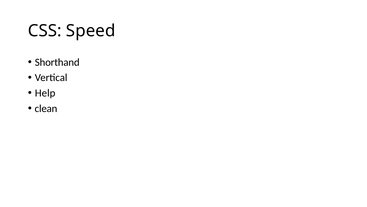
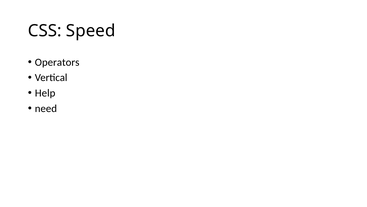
Shorthand: Shorthand -> Operators (57, 62)
clean: clean -> need (46, 108)
